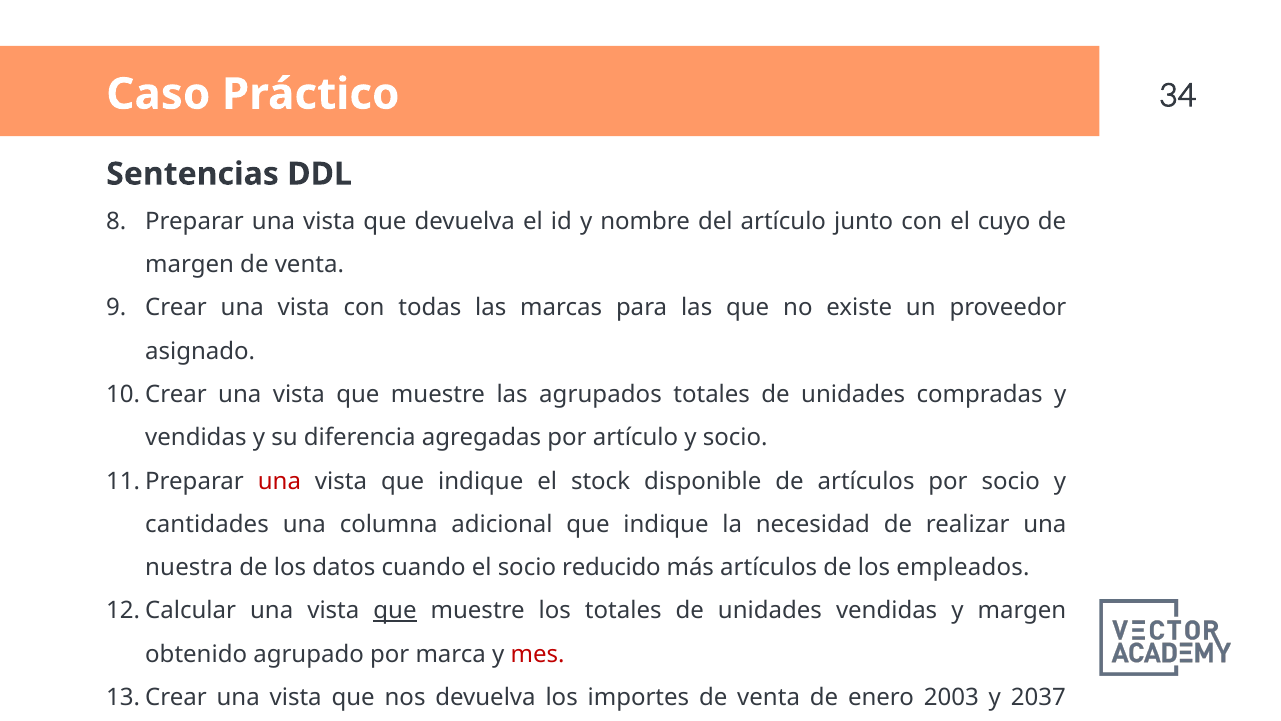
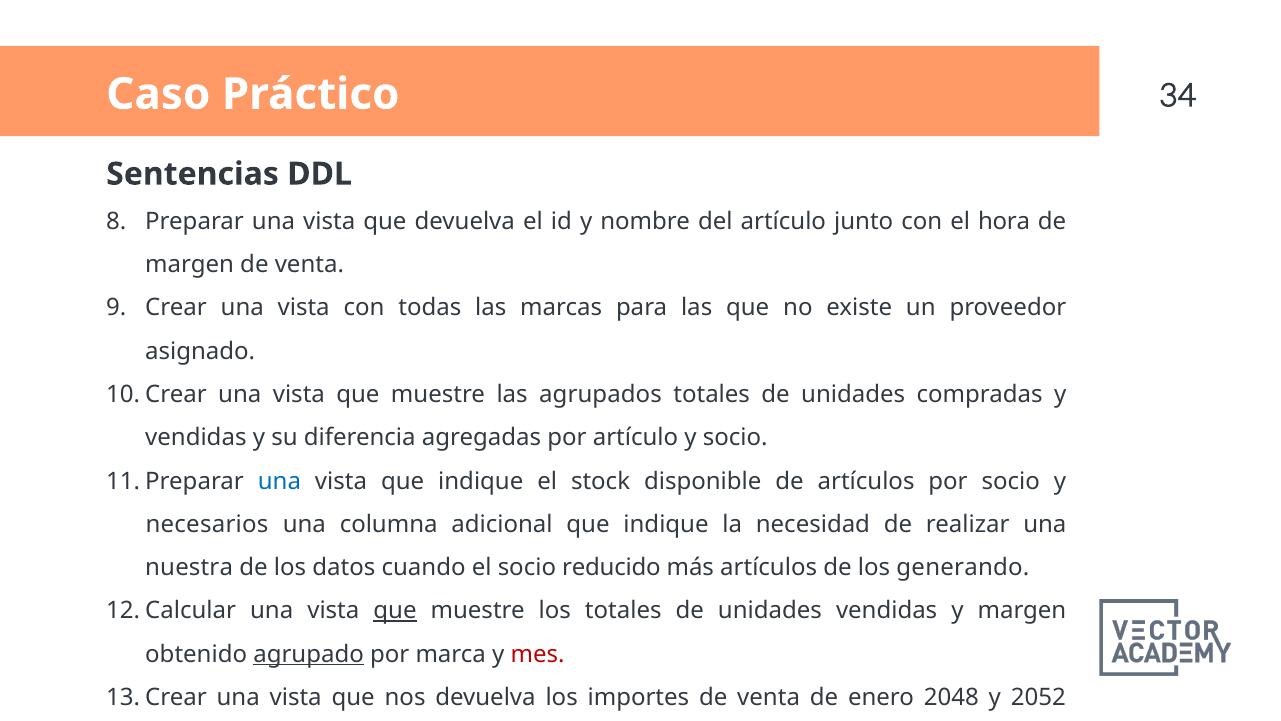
cuyo: cuyo -> hora (1004, 221)
una colour: red -> blue (279, 481)
cantidades: cantidades -> necesarios (207, 524)
empleados: empleados -> generando (963, 567)
agrupado underline: none -> present (309, 654)
2003: 2003 -> 2048 (951, 697)
2037: 2037 -> 2052 (1038, 697)
